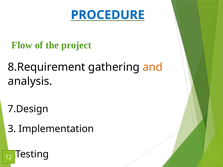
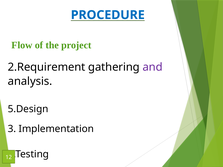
8.Requirement: 8.Requirement -> 2.Requirement (47, 67)
and colour: orange -> purple (153, 67)
7.Design: 7.Design -> 5.Design (28, 109)
